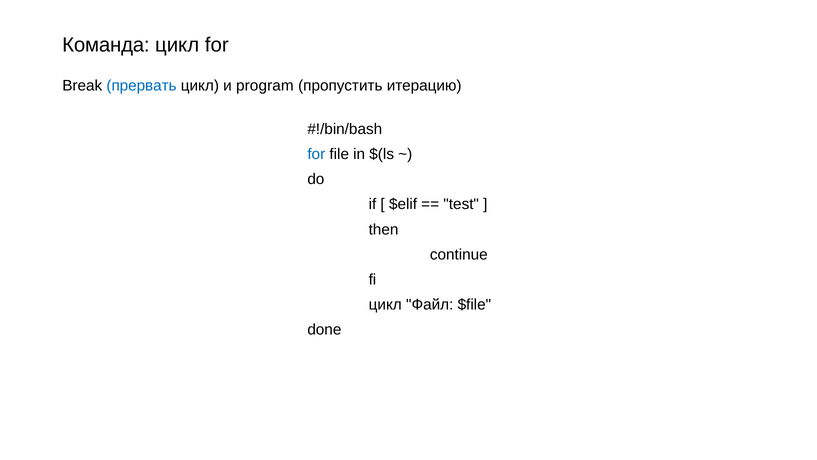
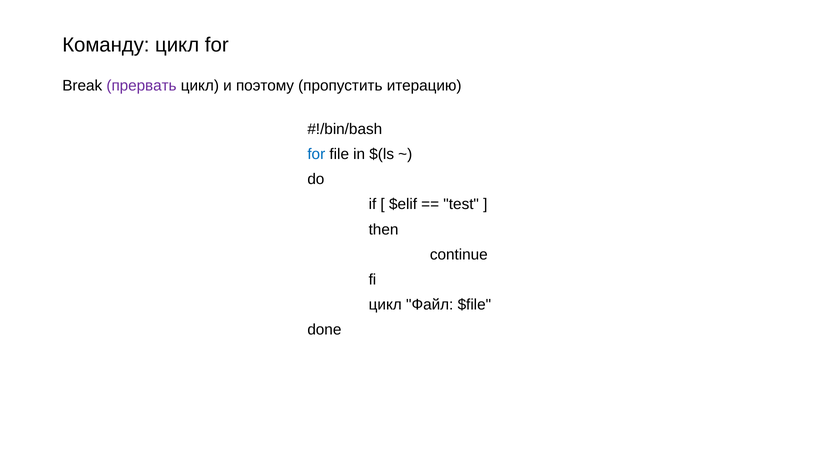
Команда: Команда -> Команду (106, 45)
прервать colour: blue -> purple (142, 86)
program: program -> поэтому (265, 86)
